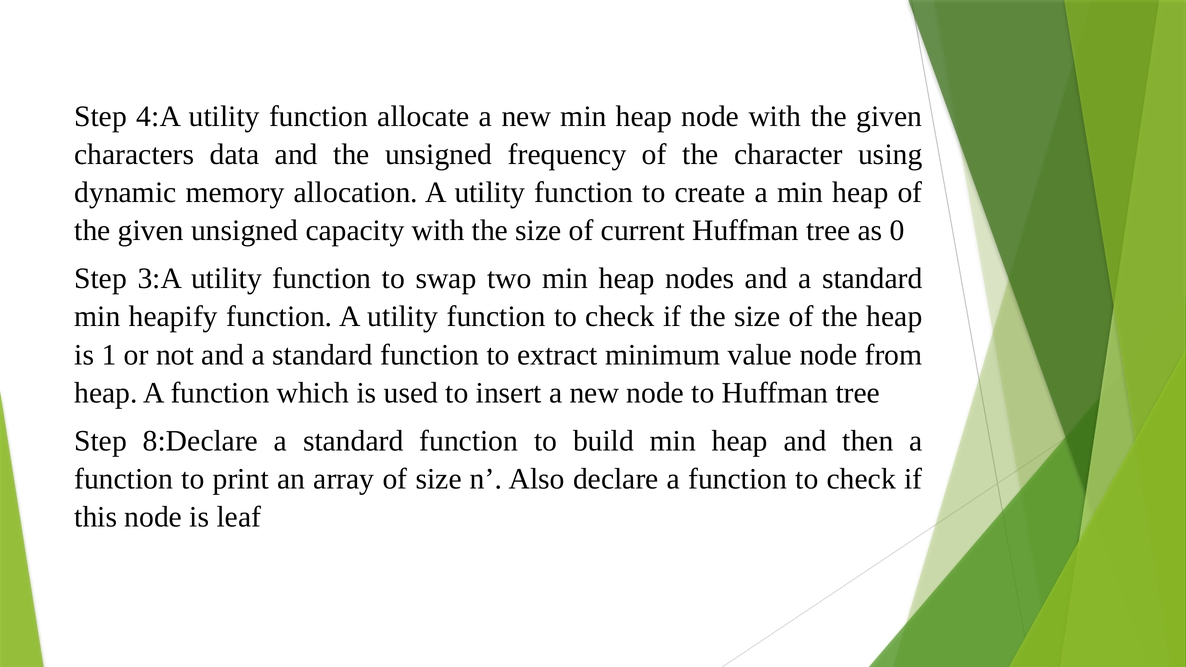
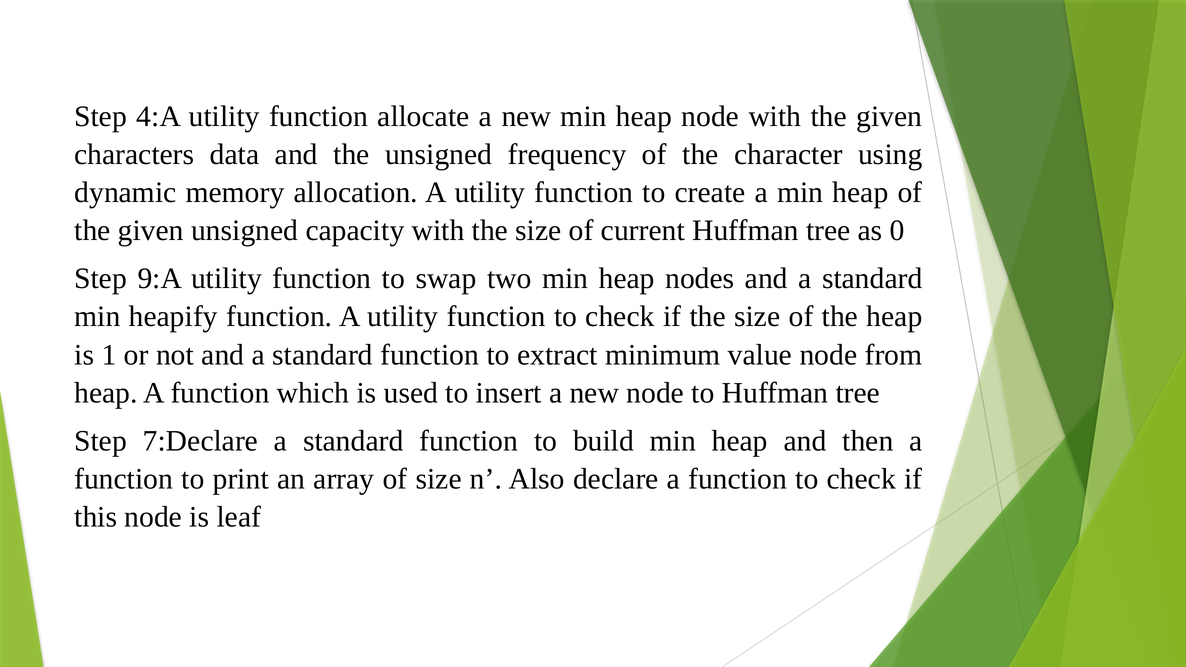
3:A: 3:A -> 9:A (160, 279)
8:Declare: 8:Declare -> 7:Declare (200, 441)
